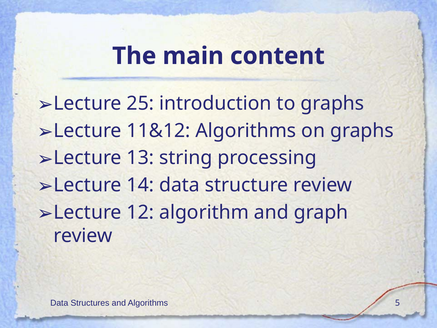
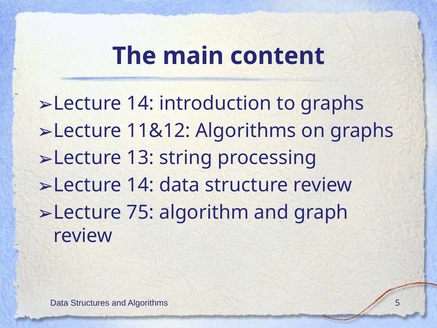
25: 25 -> 14 (140, 103)
12: 12 -> 75 (140, 212)
